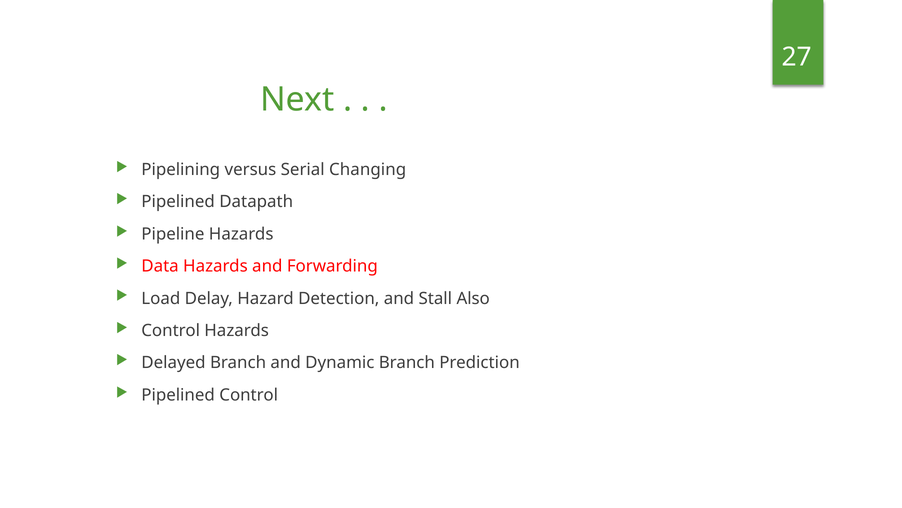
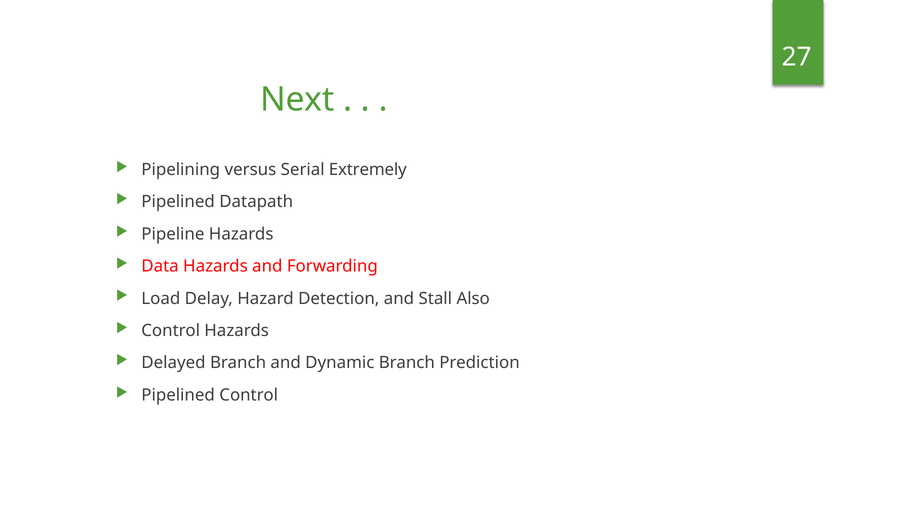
Changing: Changing -> Extremely (368, 169)
